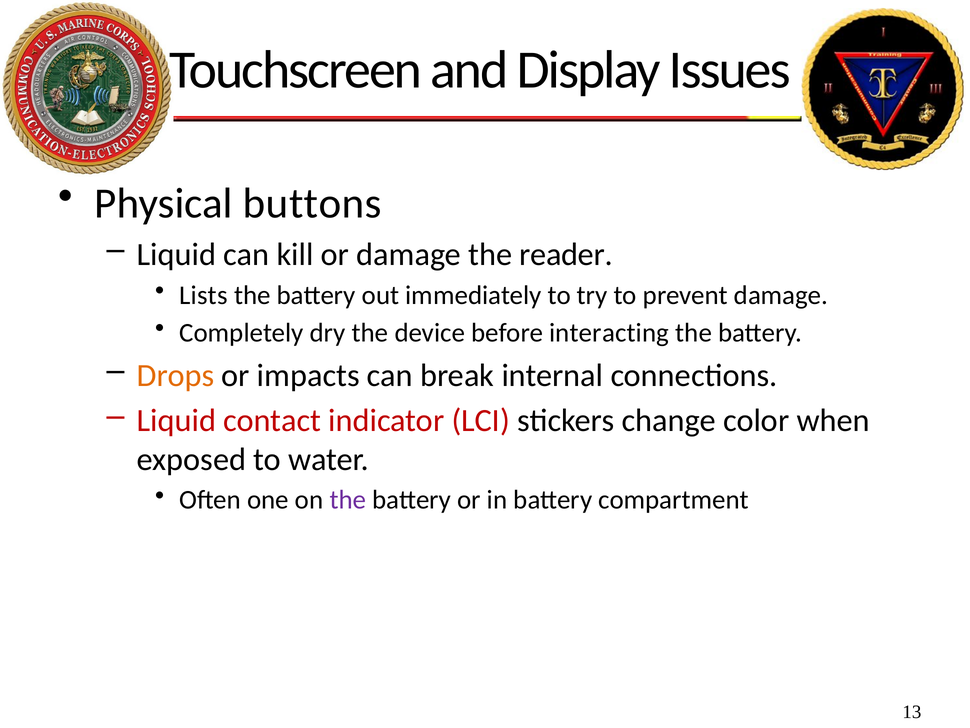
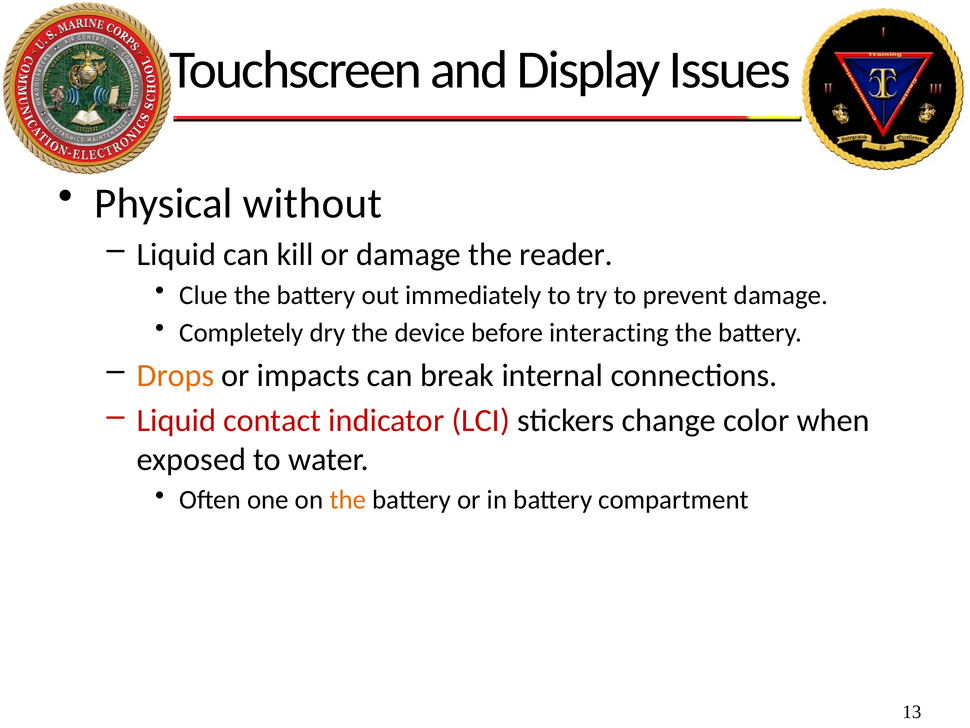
buttons: buttons -> without (312, 203)
Lists: Lists -> Clue (204, 295)
the colour: purple -> orange (348, 500)
